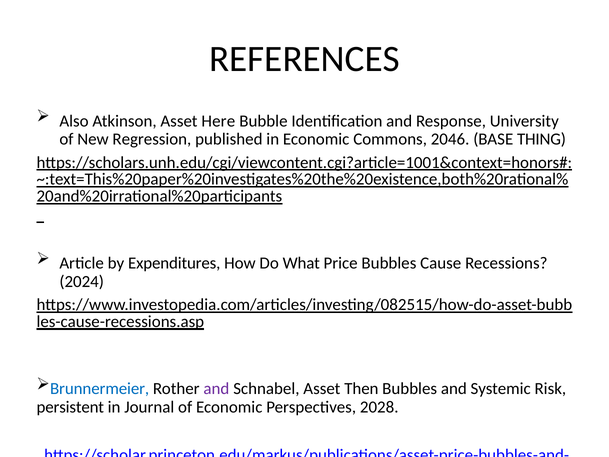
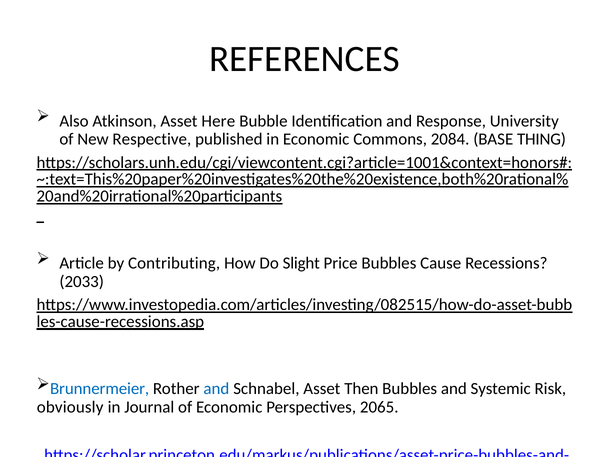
Regression: Regression -> Respective (152, 139)
2046: 2046 -> 2084 (450, 139)
Expenditures: Expenditures -> Contributing (174, 263)
What: What -> Slight (301, 263)
2024: 2024 -> 2033 (82, 281)
and colour: purple -> blue (216, 388)
persistent: persistent -> obviously (70, 407)
2028: 2028 -> 2065 (379, 407)
